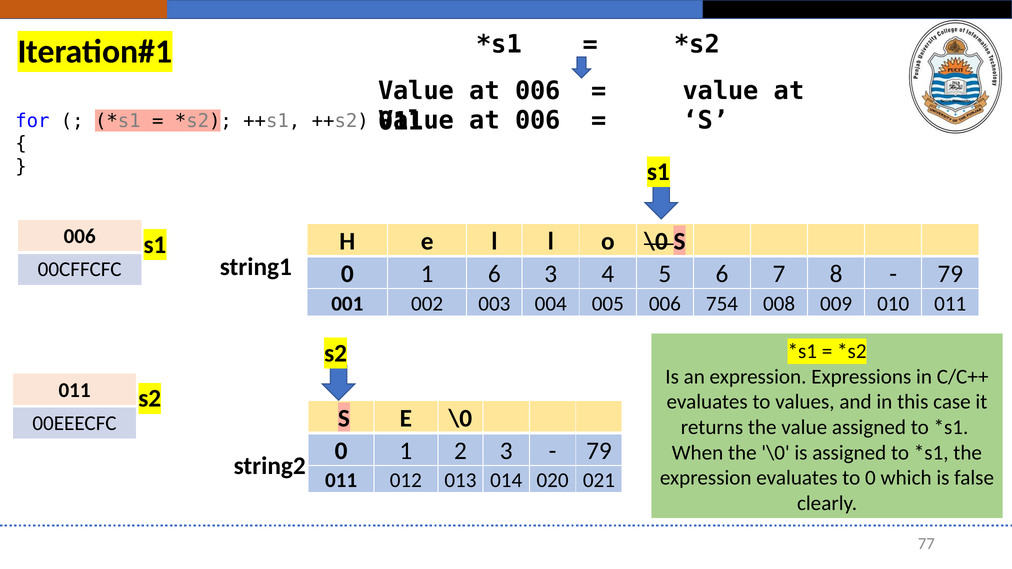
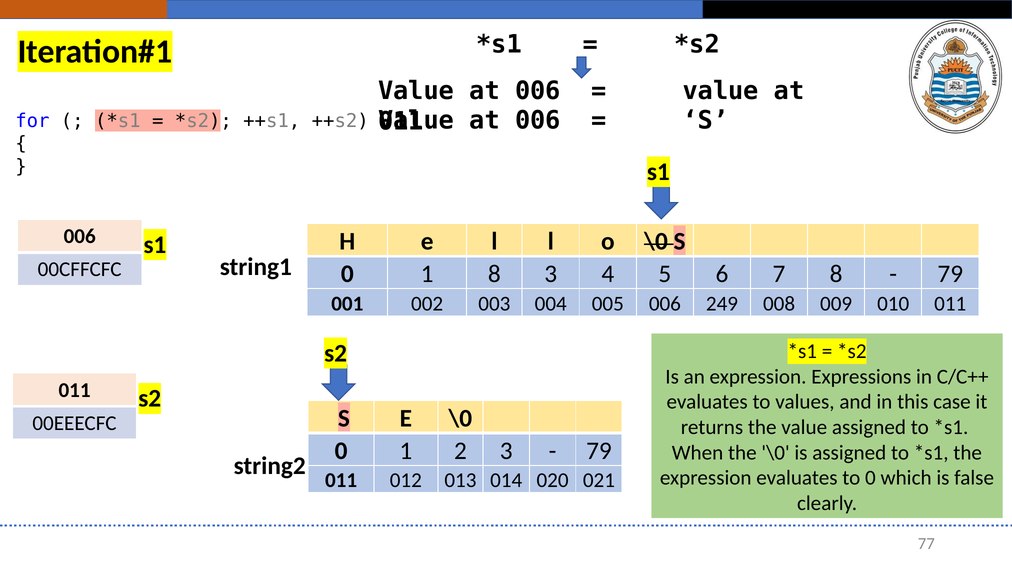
1 6: 6 -> 8 (494, 274)
754: 754 -> 249 (722, 304)
